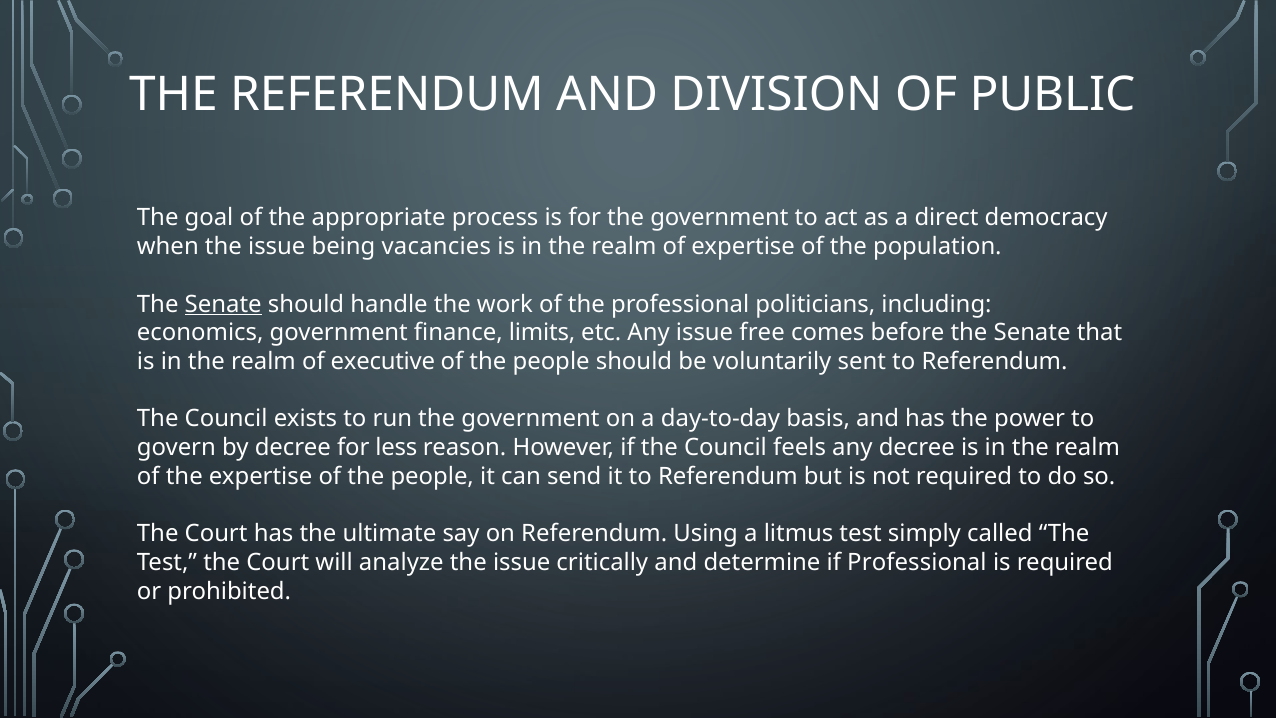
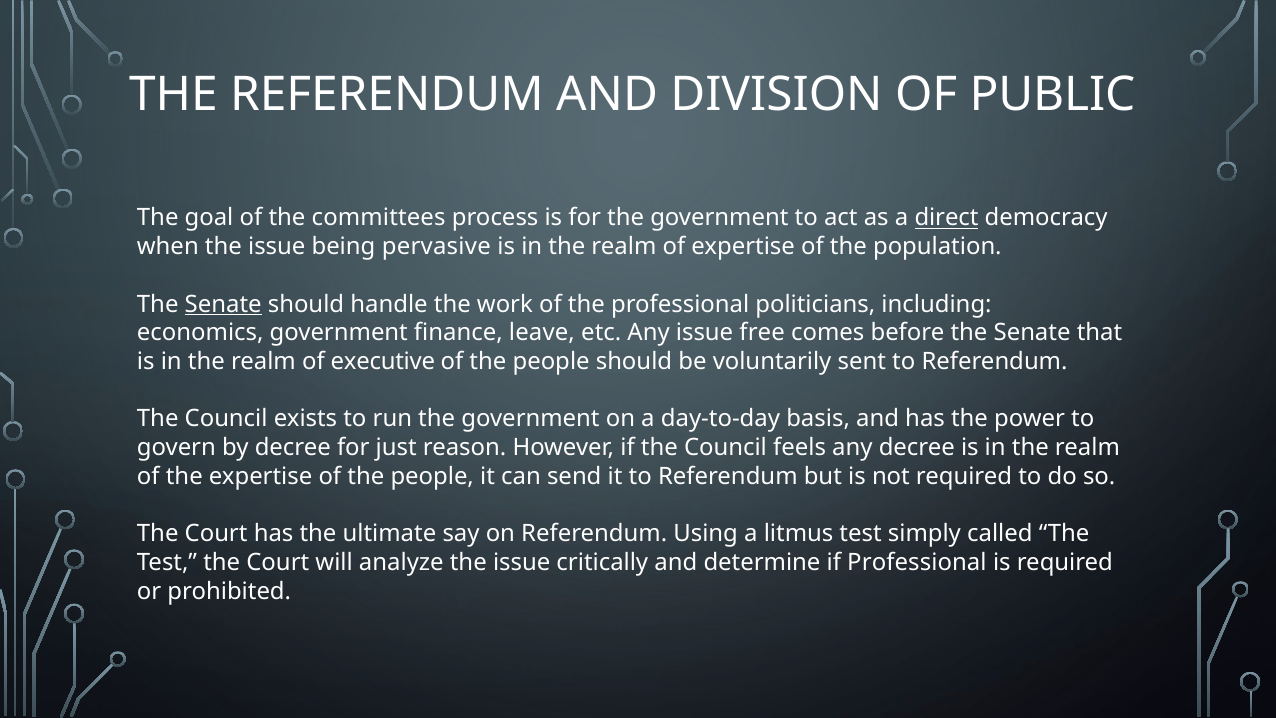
appropriate: appropriate -> committees (379, 218)
direct underline: none -> present (947, 218)
vacancies: vacancies -> pervasive (436, 247)
limits: limits -> leave (542, 333)
less: less -> just (396, 448)
